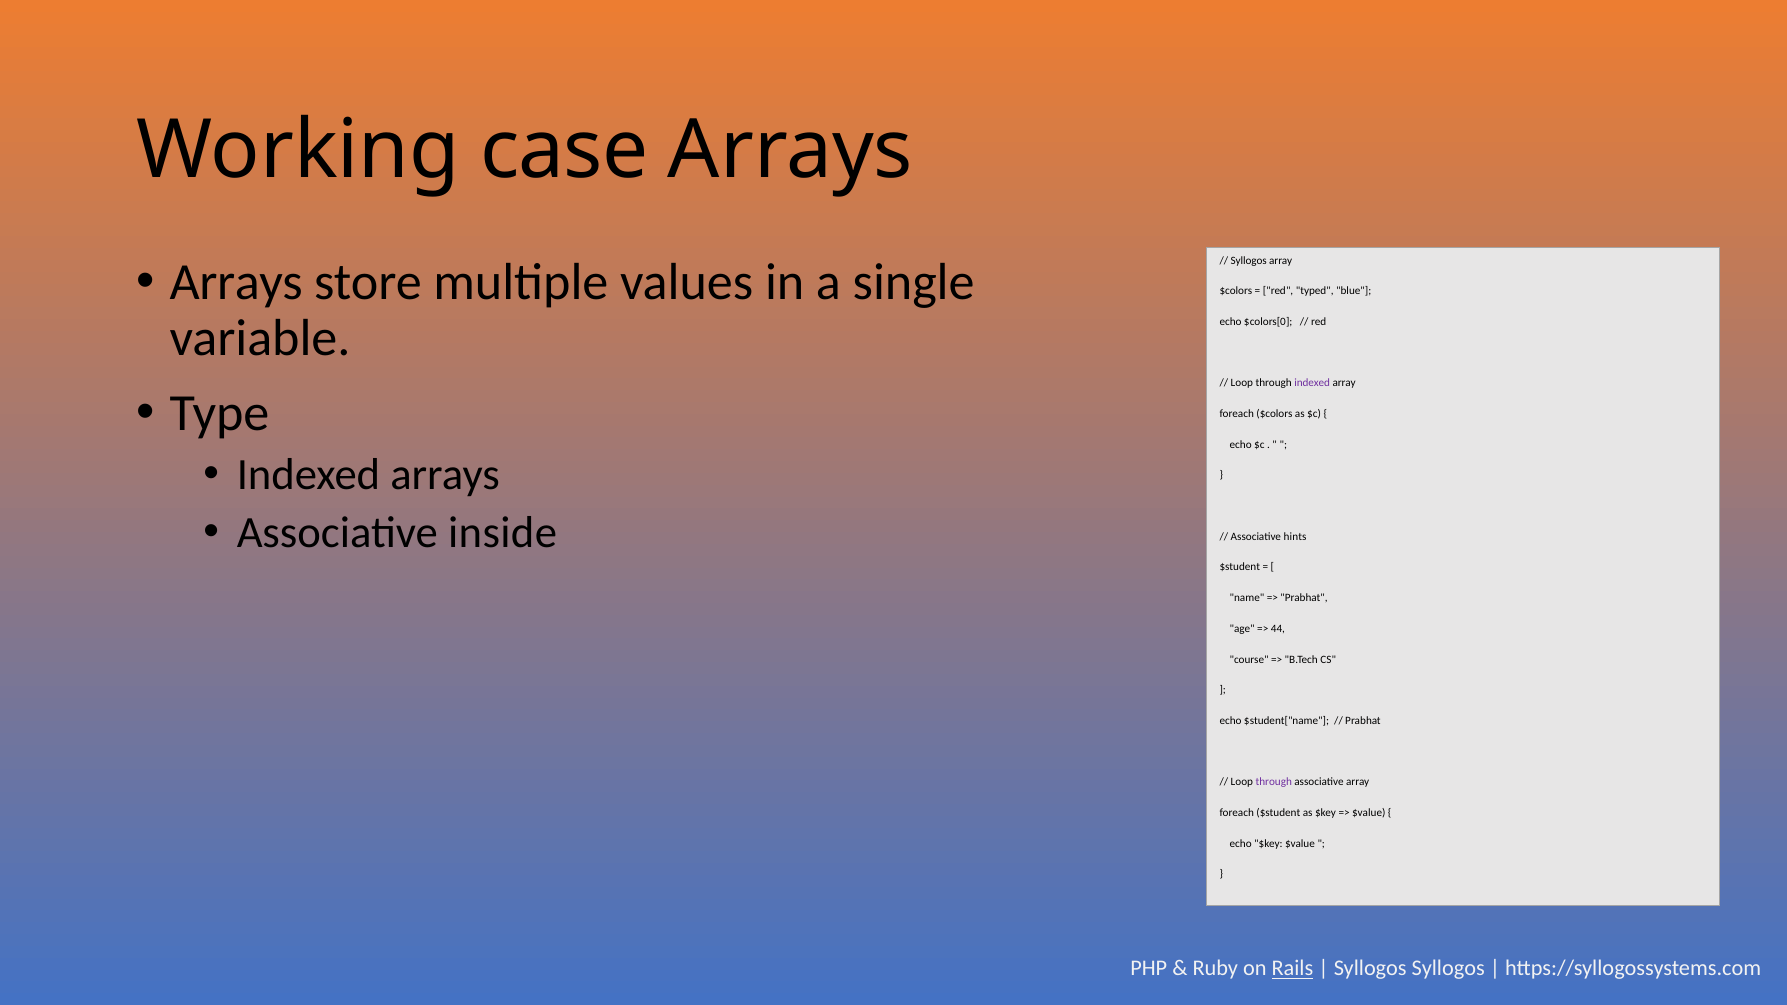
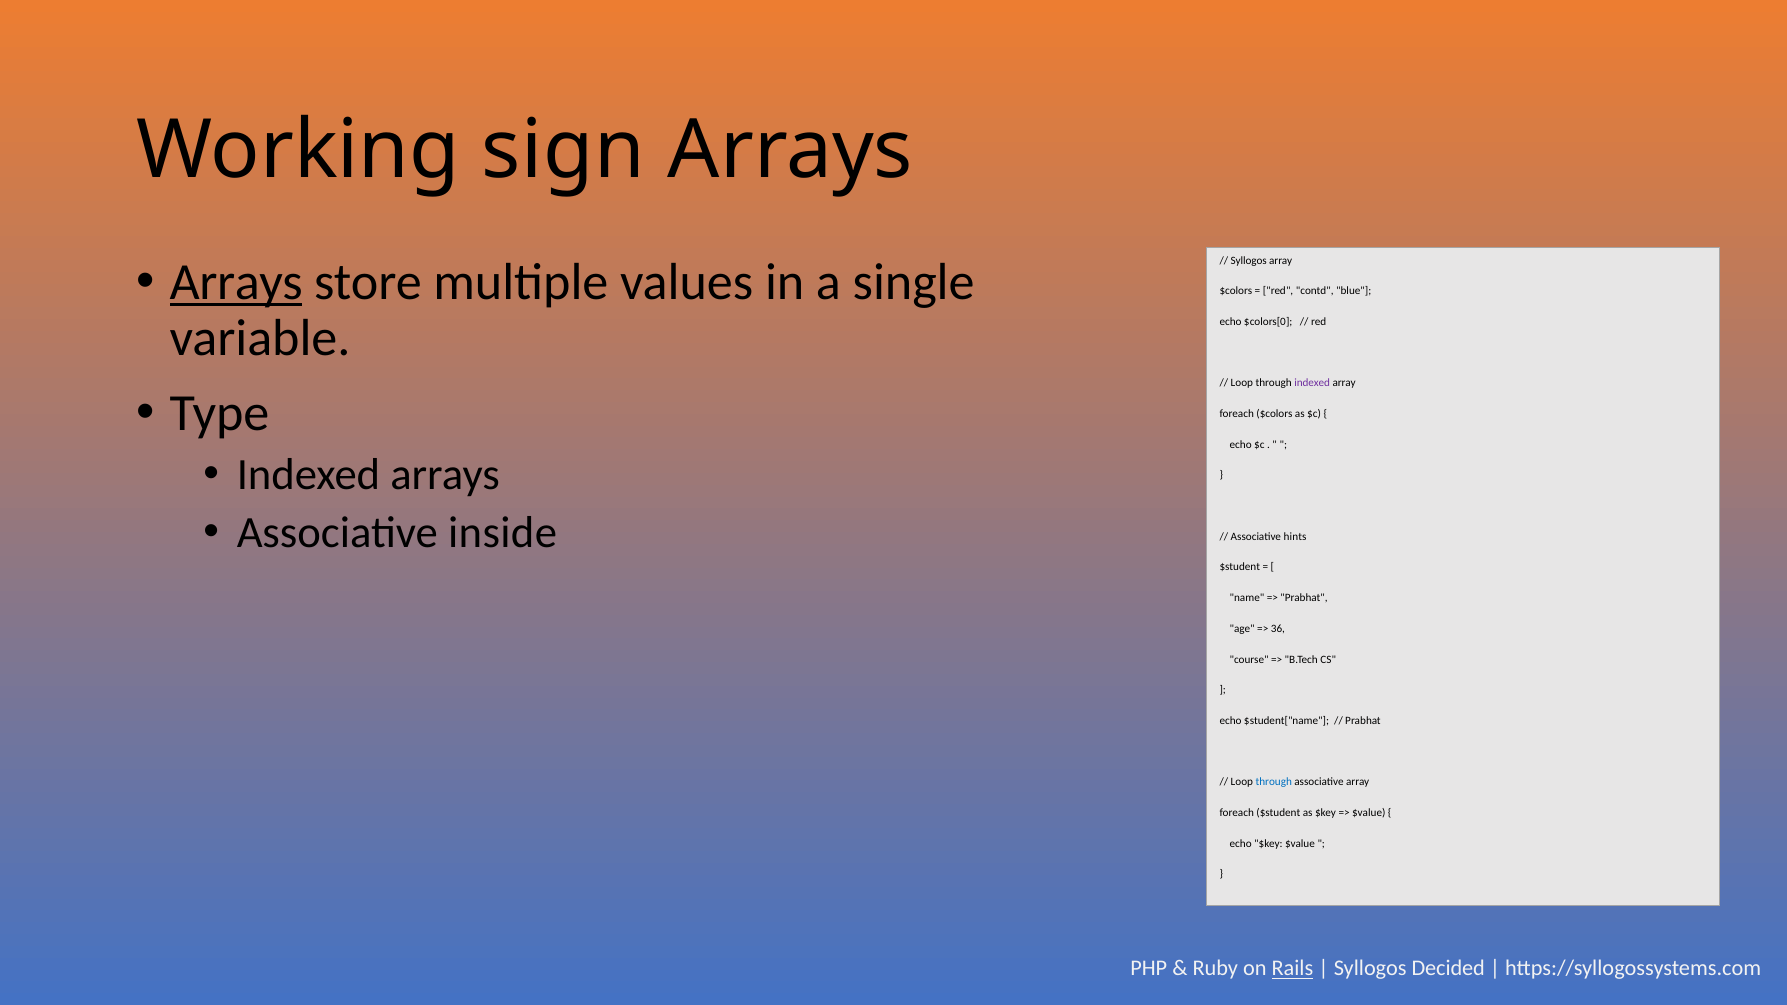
case: case -> sign (563, 150)
Arrays underline: none -> present (236, 282)
typed: typed -> contd (1315, 291)
44: 44 -> 36 (1278, 629)
through colour: purple -> blue (1274, 782)
Syllogos Syllogos: Syllogos -> Decided (1448, 969)
